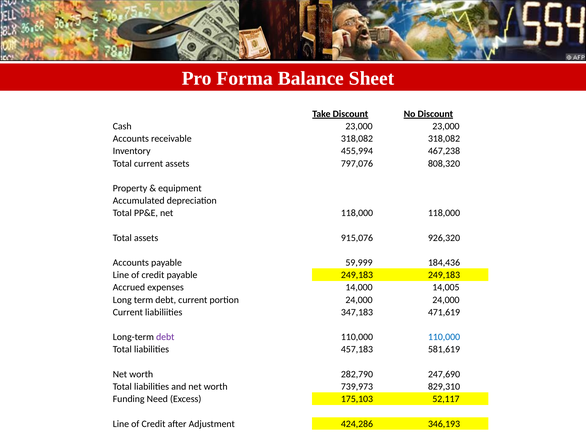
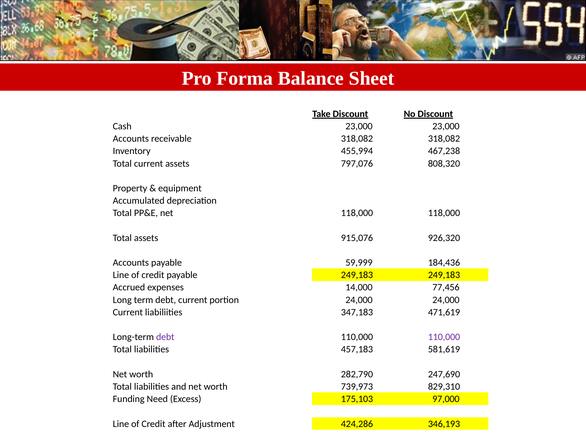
14,005: 14,005 -> 77,456 (446, 288)
110,000 colour: blue -> purple (444, 337)
52,117: 52,117 -> 97,000 (446, 399)
